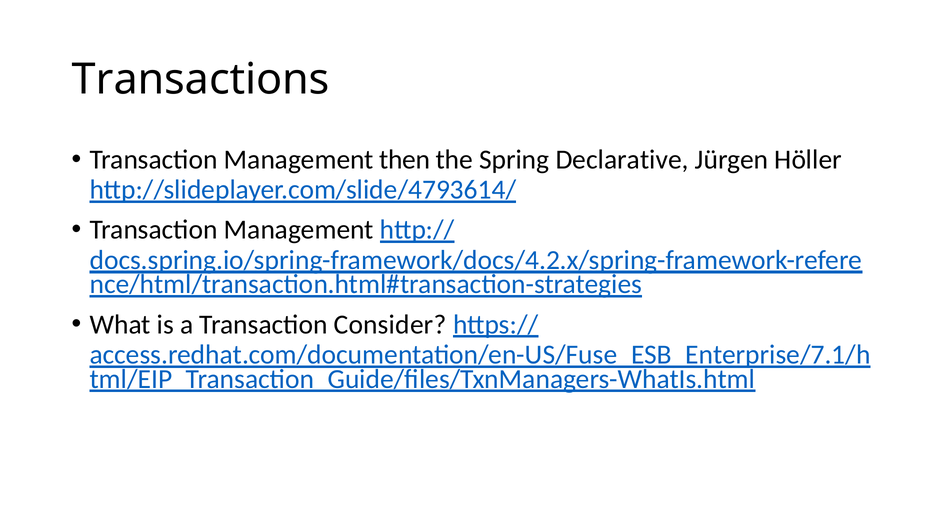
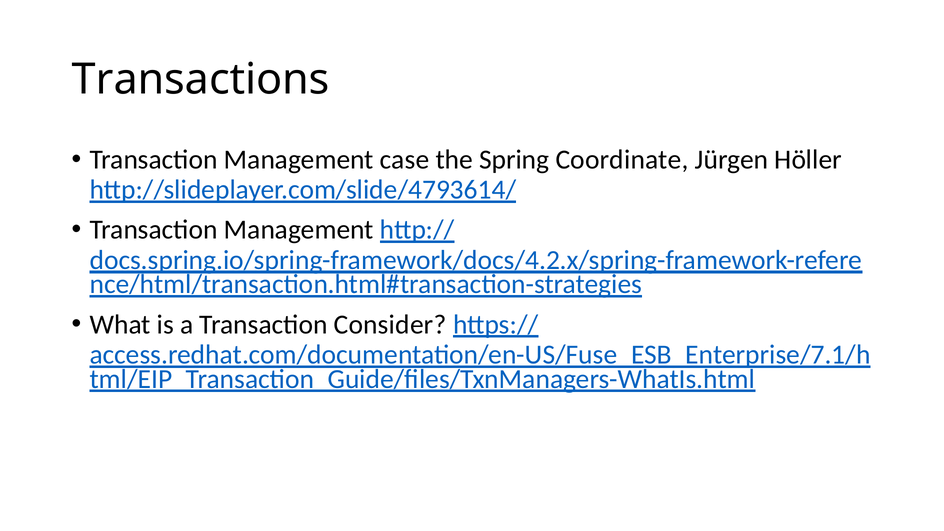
then: then -> case (405, 160)
Declarative: Declarative -> Coordinate (622, 160)
